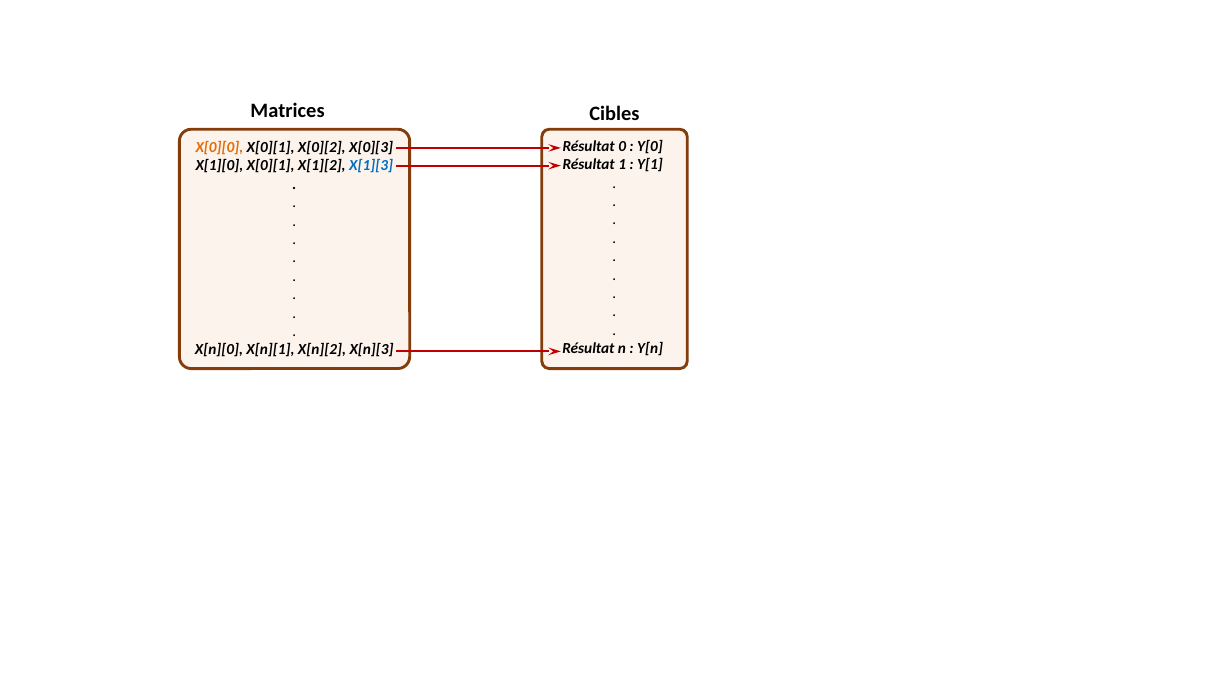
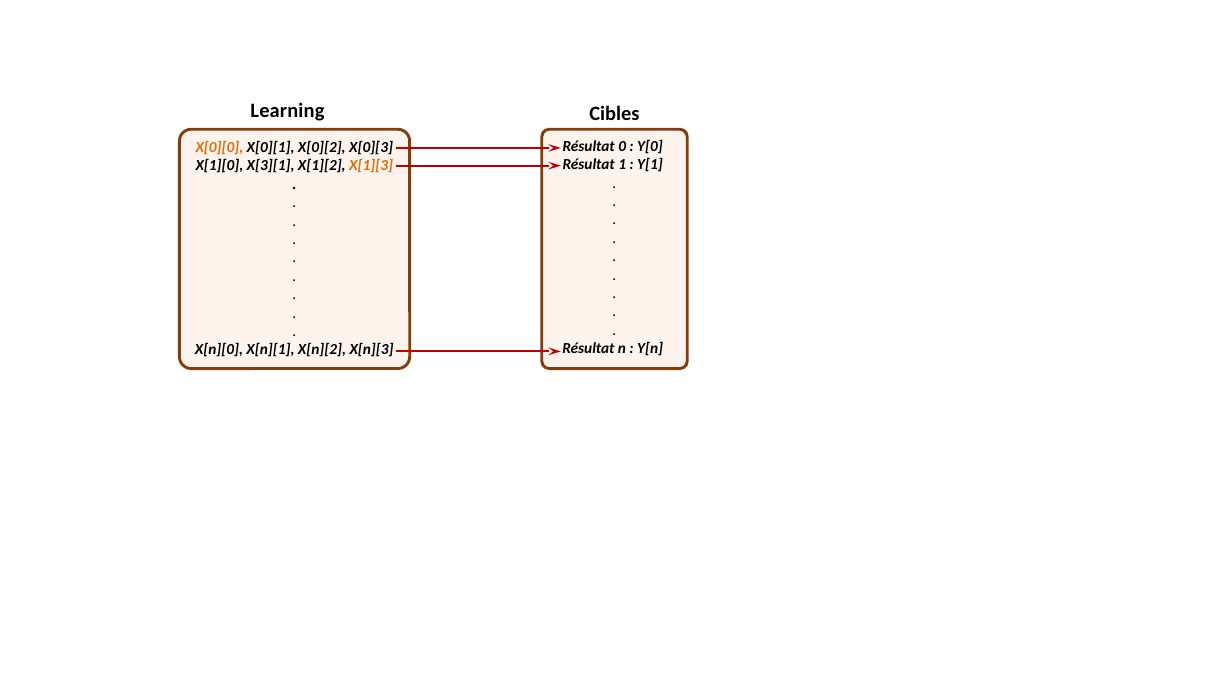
Matrices: Matrices -> Learning (287, 110)
X[1][0 X[0][1: X[0][1 -> X[3][1 (271, 166)
X[1][3 colour: blue -> orange (371, 166)
